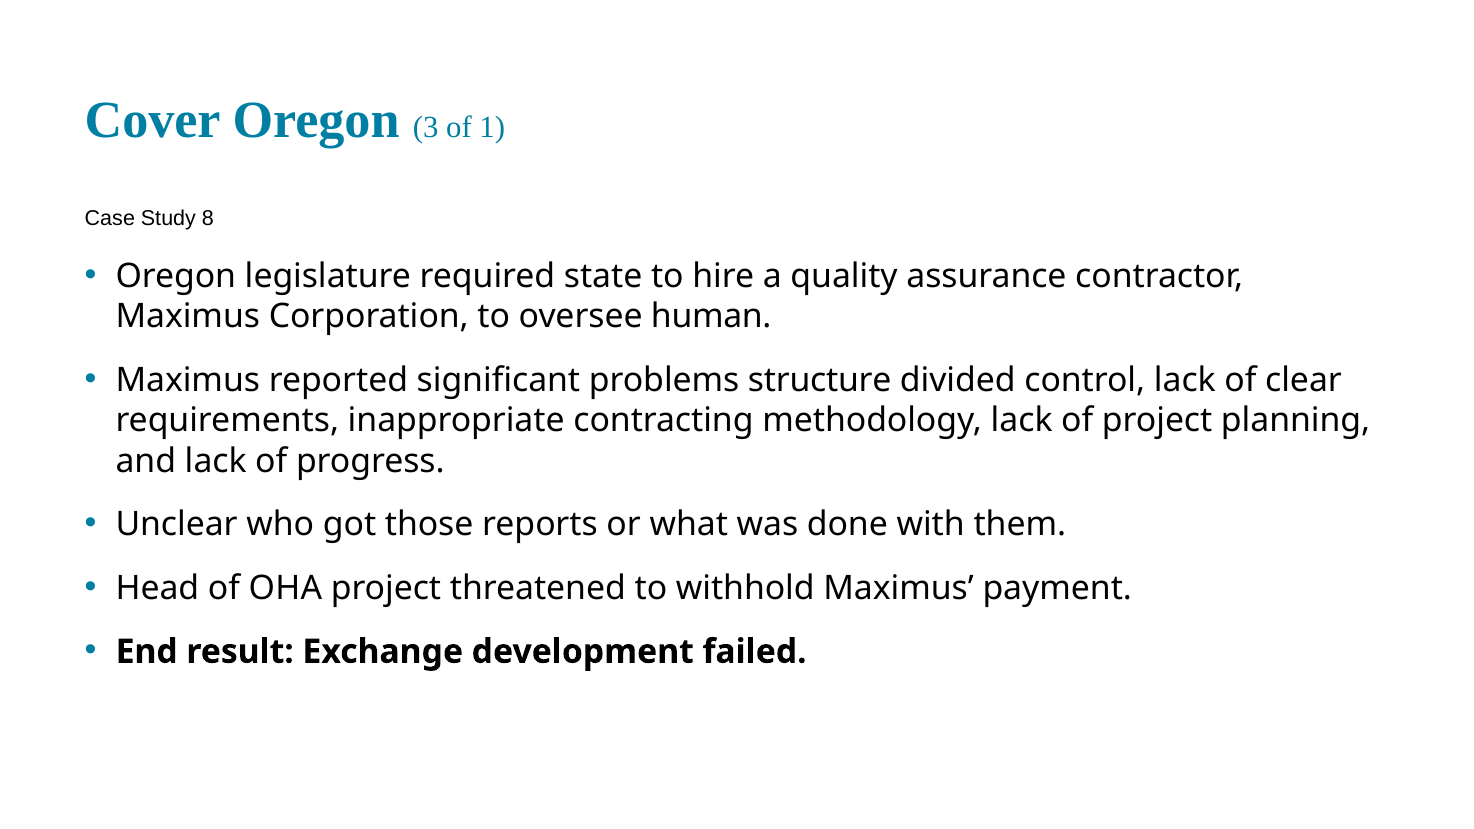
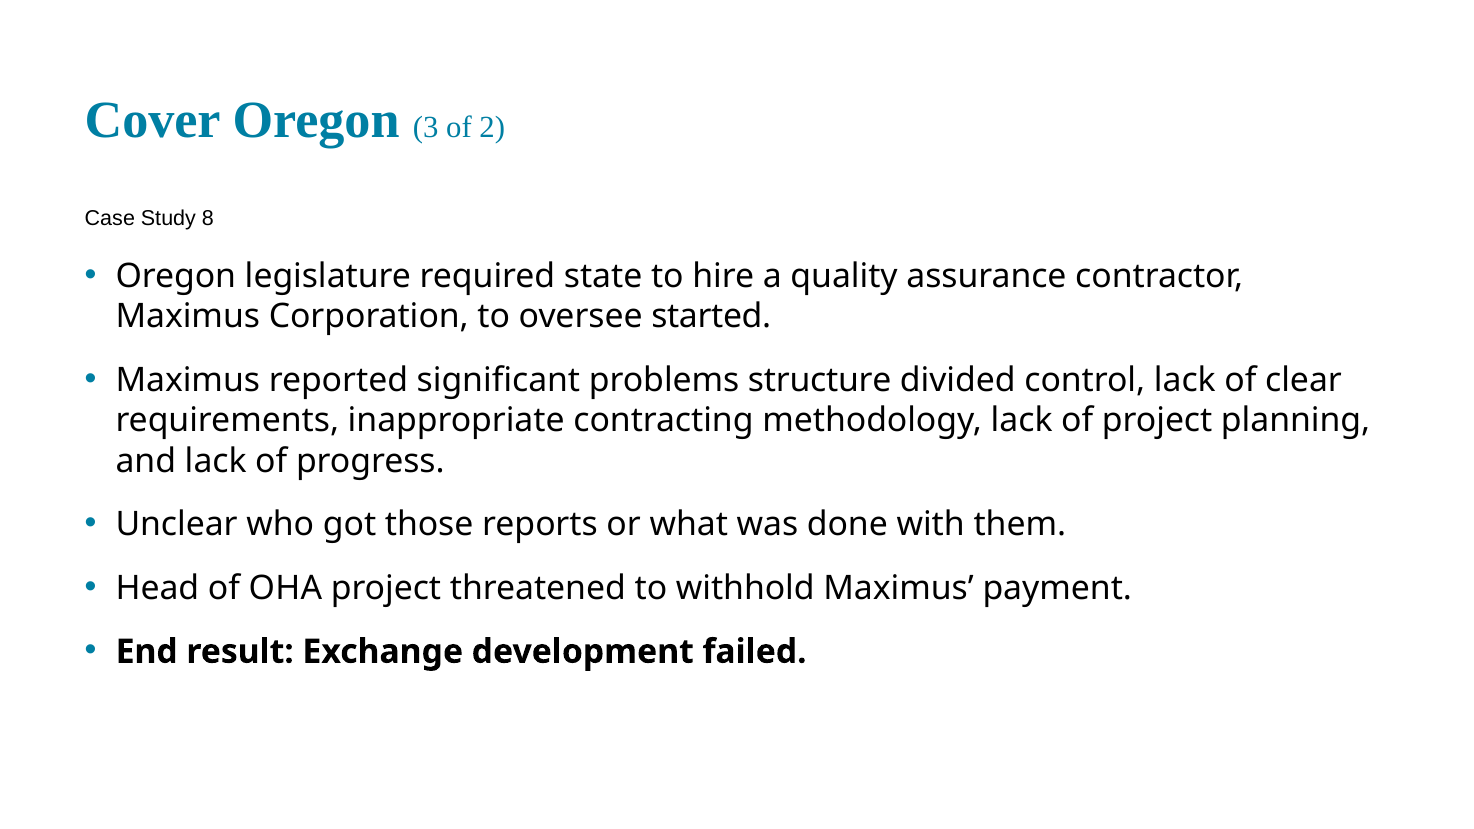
1: 1 -> 2 (492, 127)
human: human -> started (711, 316)
